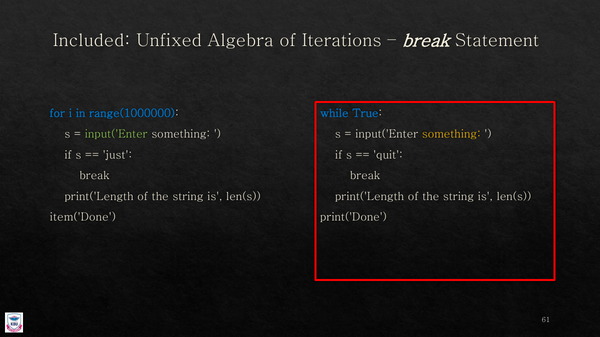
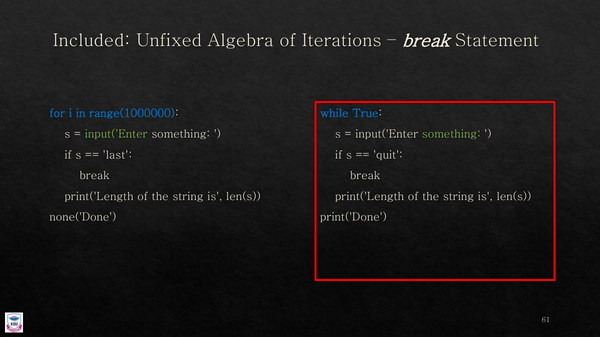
something colour: yellow -> light green (451, 134)
just: just -> last (117, 155)
item('Done: item('Done -> none('Done (83, 218)
